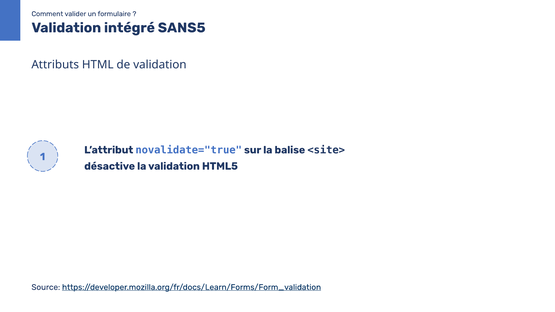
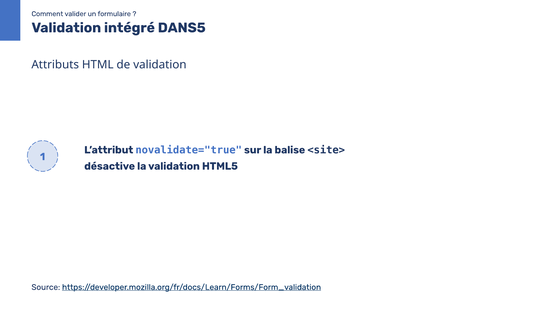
SANS5: SANS5 -> DANS5 (182, 28)
